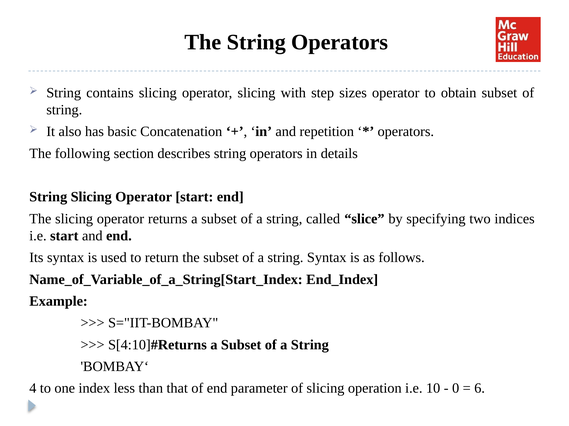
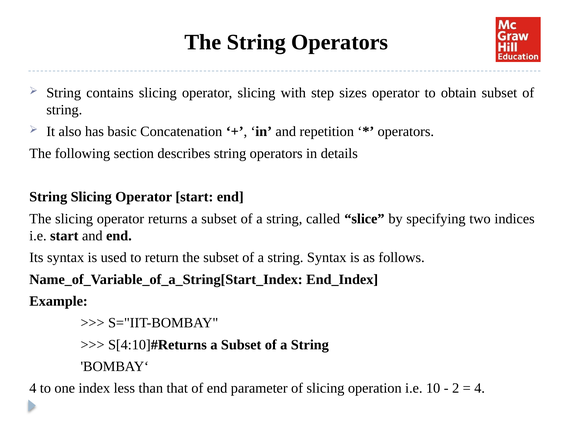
0: 0 -> 2 (456, 389)
6: 6 -> 4 (480, 389)
